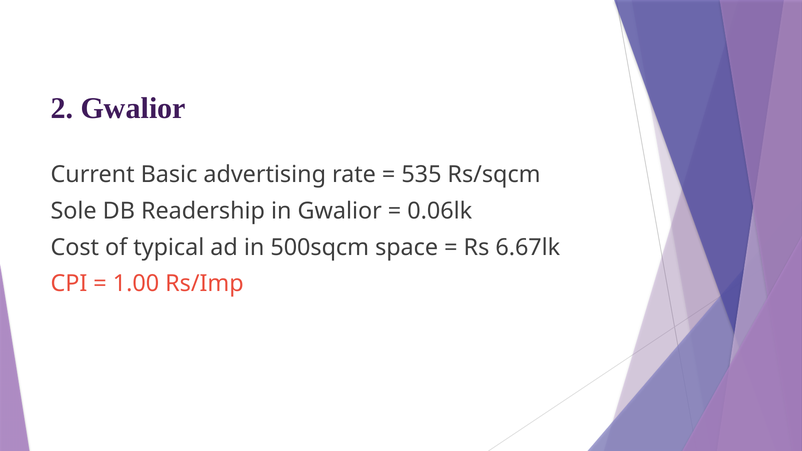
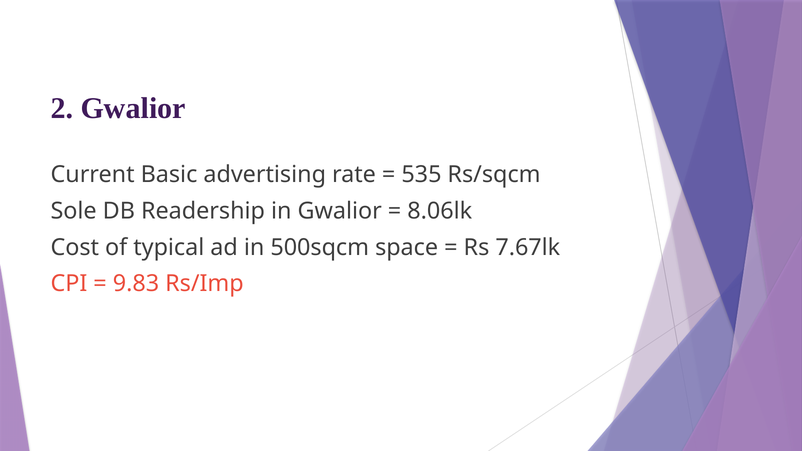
0.06lk: 0.06lk -> 8.06lk (440, 211)
6.67lk: 6.67lk -> 7.67lk (528, 247)
1.00: 1.00 -> 9.83 (136, 284)
